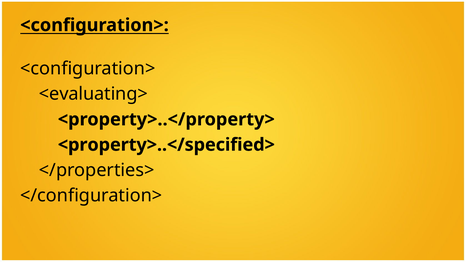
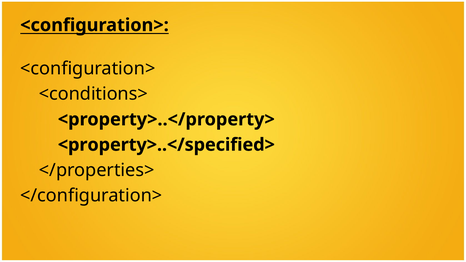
<evaluating>: <evaluating> -> <conditions> (93, 94)
